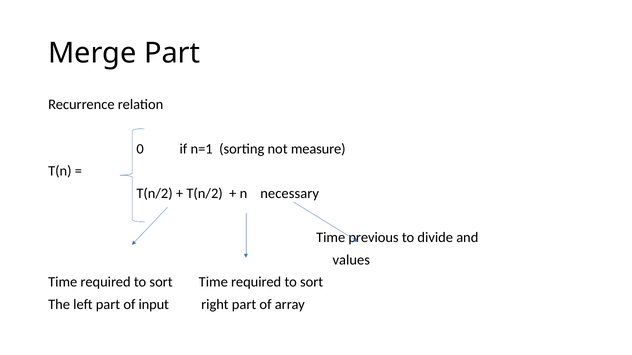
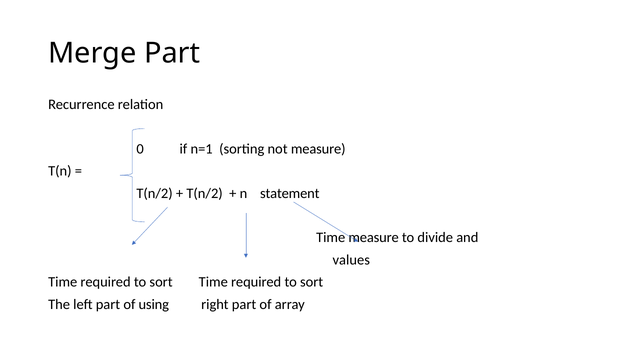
necessary: necessary -> statement (290, 194)
Time previous: previous -> measure (374, 238)
input: input -> using (154, 305)
